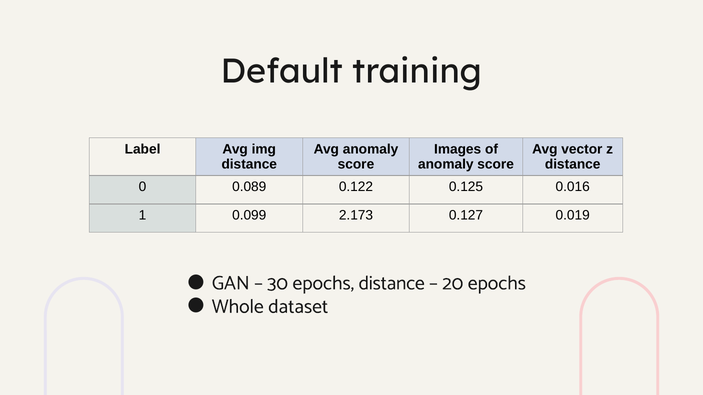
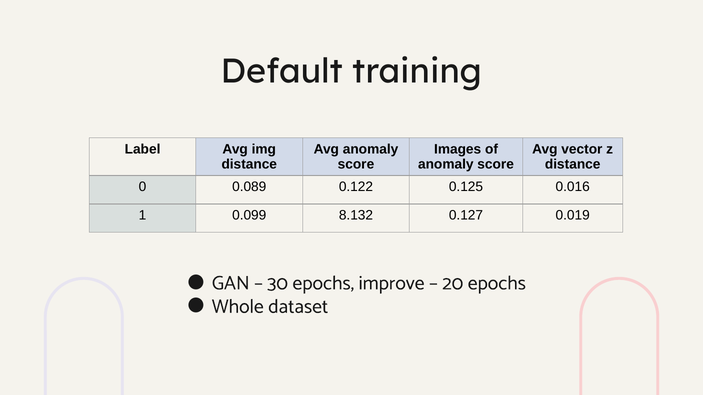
2.173: 2.173 -> 8.132 (356, 216)
epochs distance: distance -> improve (392, 283)
